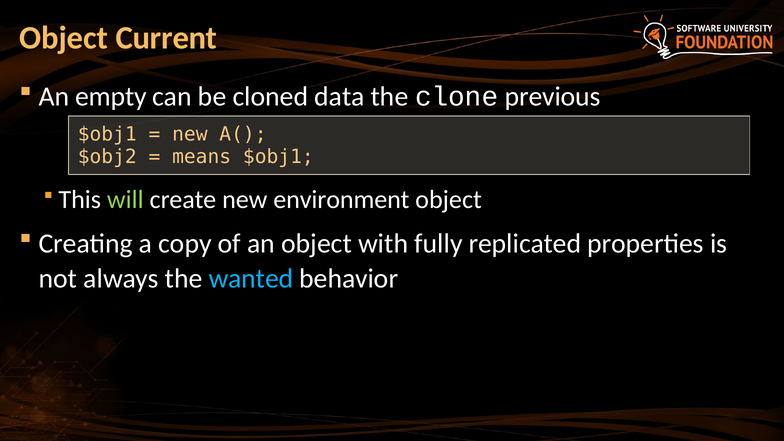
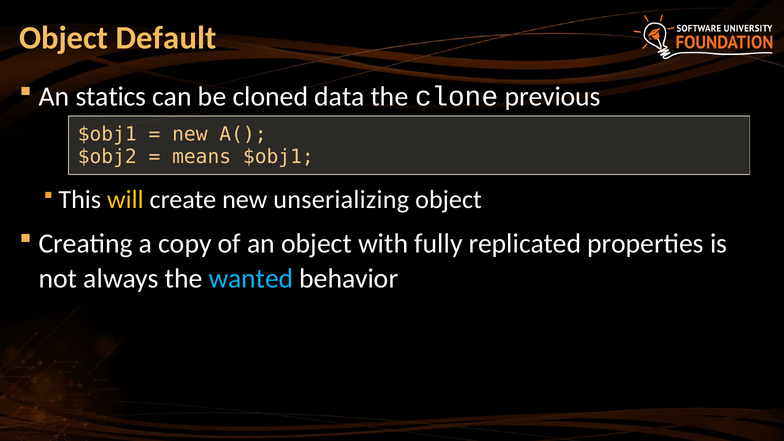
Current: Current -> Default (166, 38)
empty: empty -> statics (111, 97)
will colour: light green -> yellow (125, 200)
environment: environment -> unserializing (341, 200)
